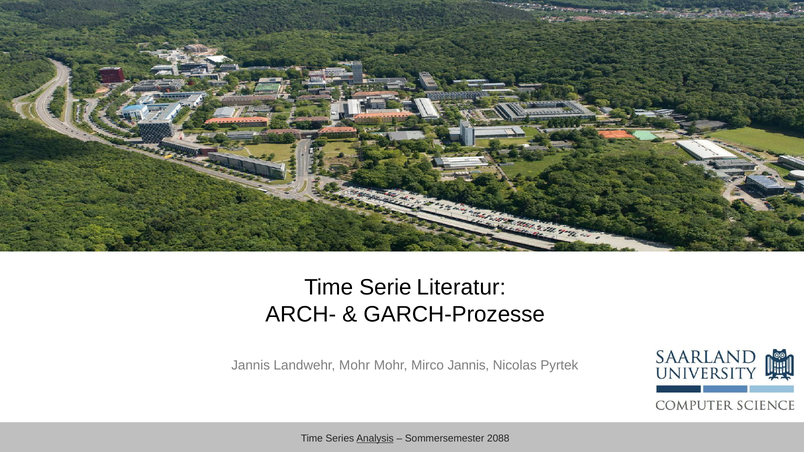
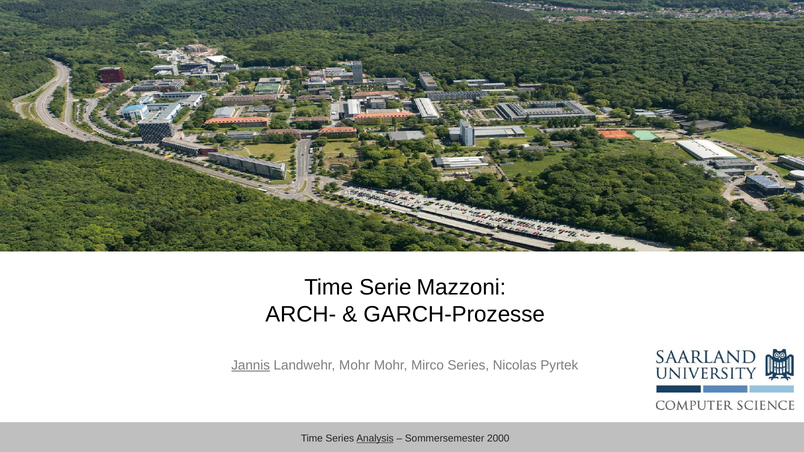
Literatur: Literatur -> Mazzoni (461, 288)
Jannis underline: none -> present (251, 365)
Mirco Jannis: Jannis -> Series (468, 365)
2088: 2088 -> 2000 (498, 439)
